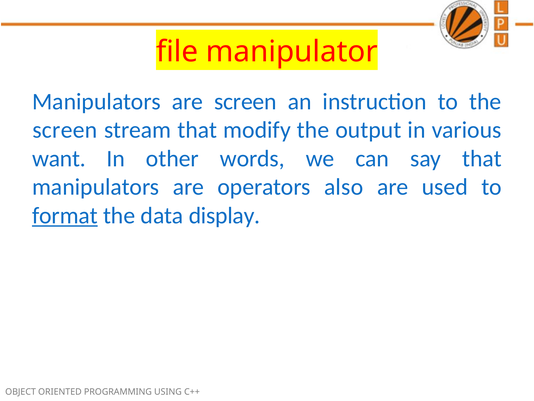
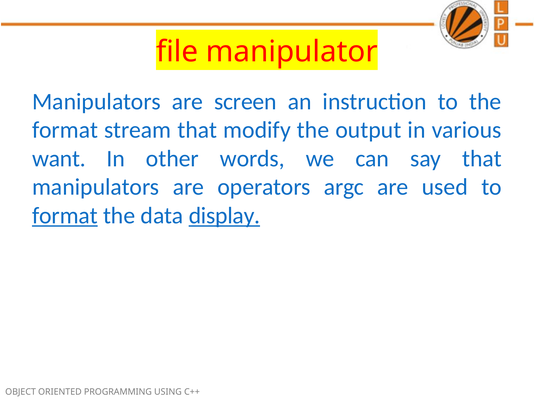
screen: screen -> format (65, 130)
also: also -> argc (344, 187)
display underline: none -> present (224, 215)
